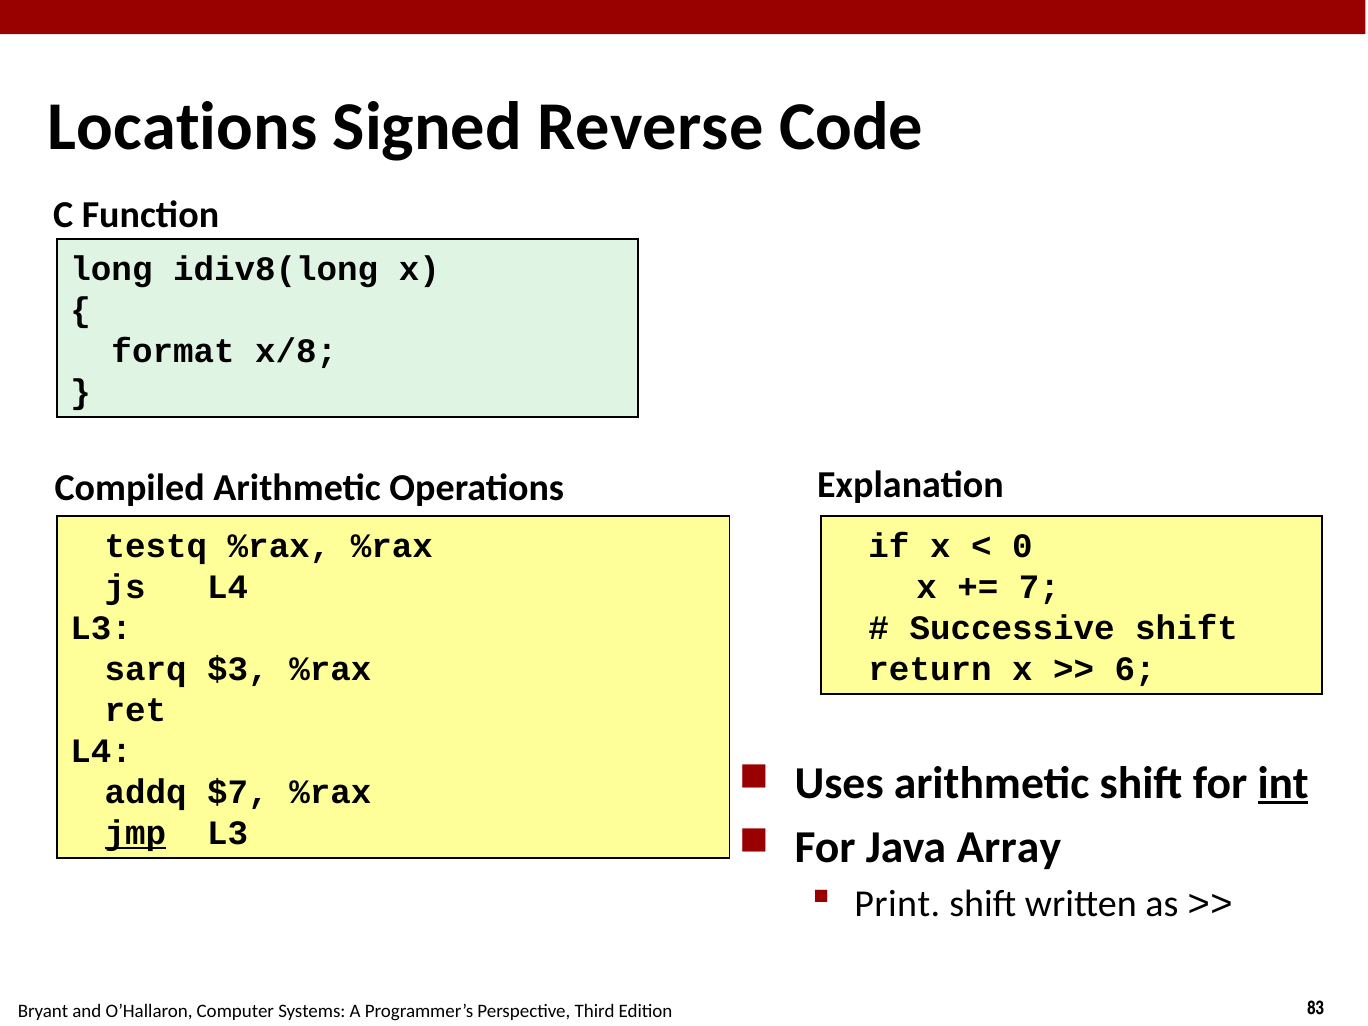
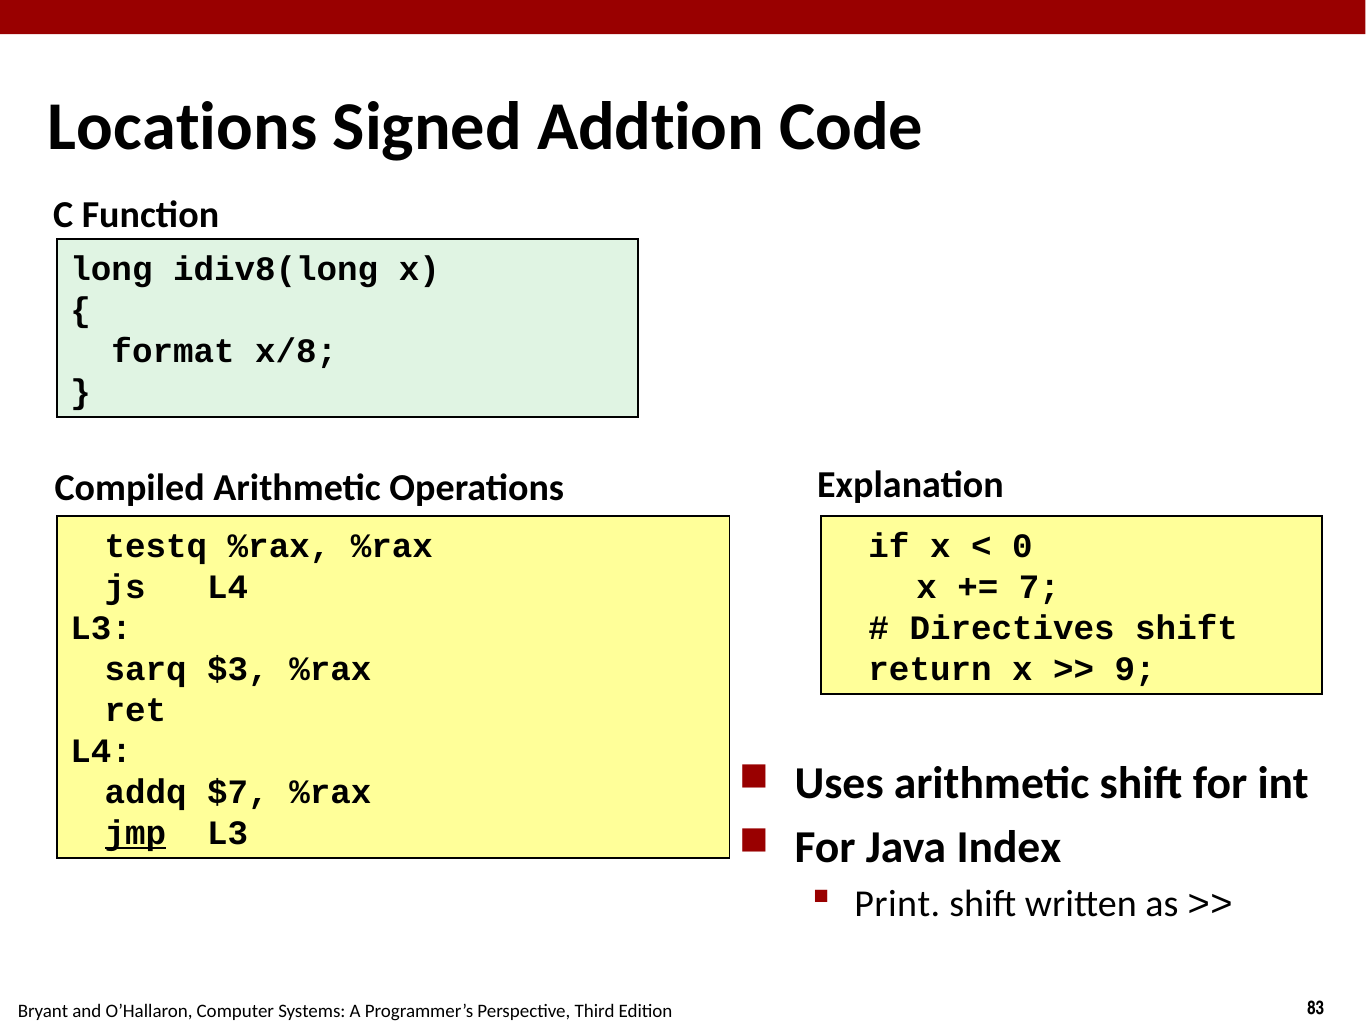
Reverse: Reverse -> Addtion (651, 127)
Successive: Successive -> Directives (1012, 628)
6: 6 -> 9 (1135, 669)
int underline: present -> none (1283, 783)
Array: Array -> Index (1009, 847)
